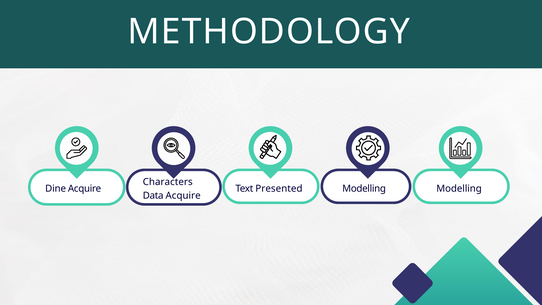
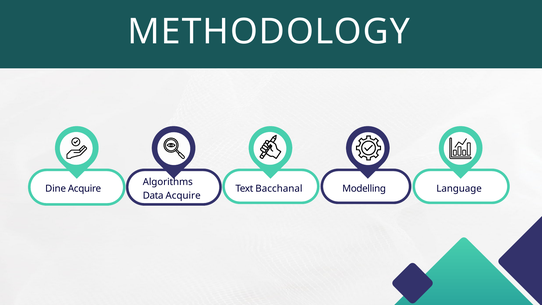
Characters: Characters -> Algorithms (168, 182)
Presented: Presented -> Bacchanal (279, 189)
Modelling Modelling: Modelling -> Language (459, 189)
